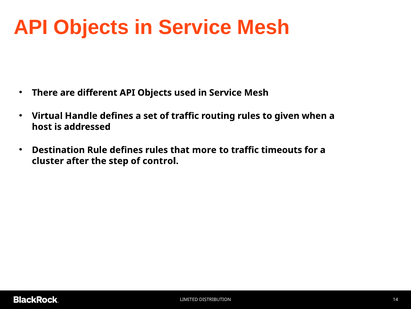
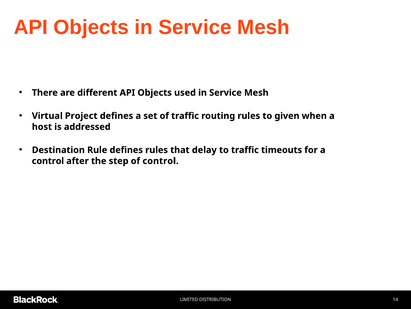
Handle: Handle -> Project (81, 116)
more: more -> delay (204, 150)
cluster: cluster -> control (48, 161)
